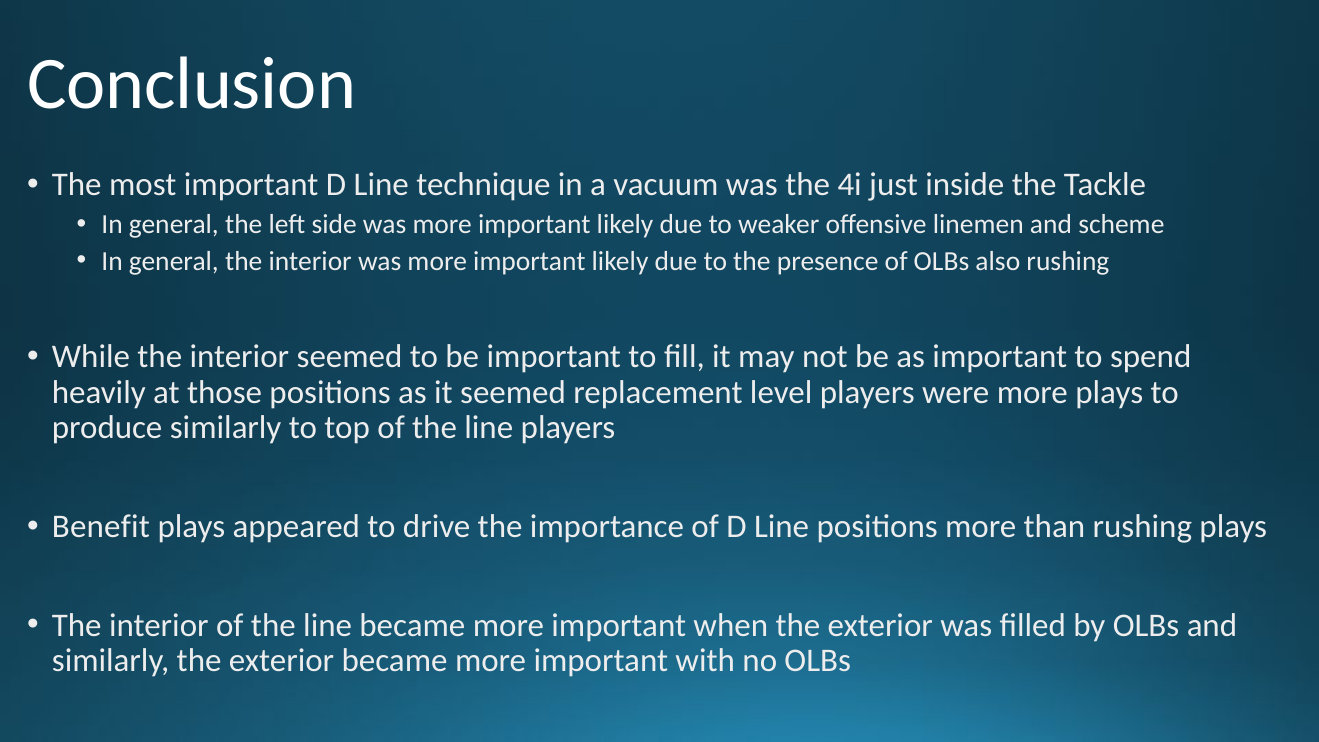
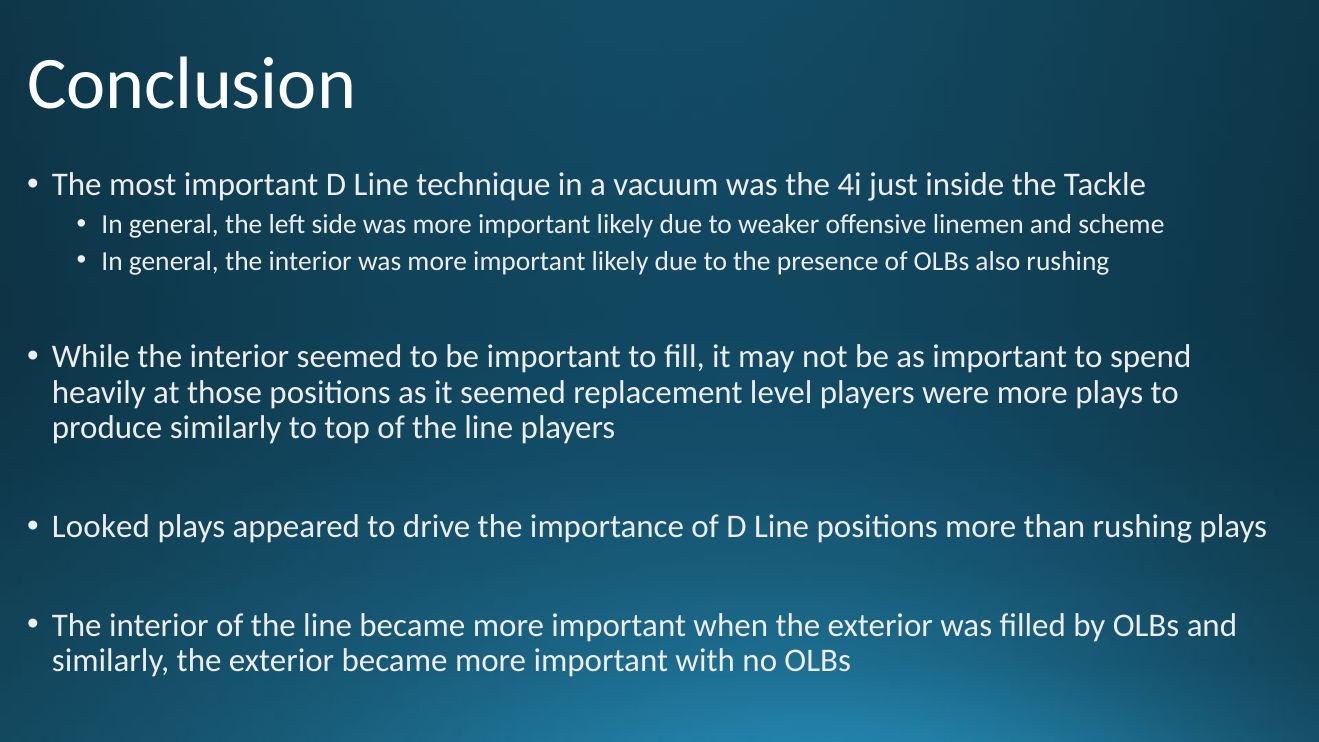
Benefit: Benefit -> Looked (101, 527)
